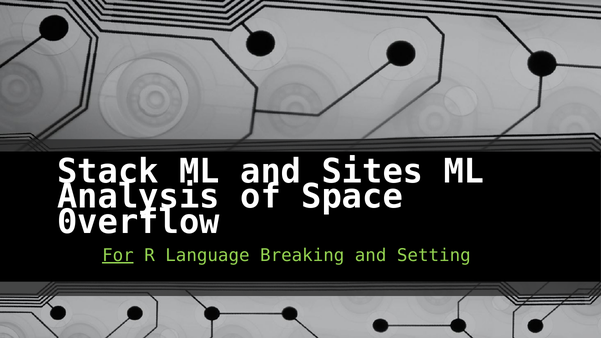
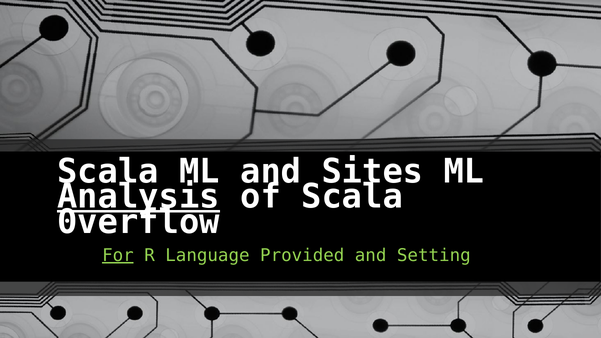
Stack: Stack -> Scala (108, 172)
Analysis underline: none -> present (138, 197)
of Space: Space -> Scala (352, 197)
Breaking: Breaking -> Provided (302, 255)
